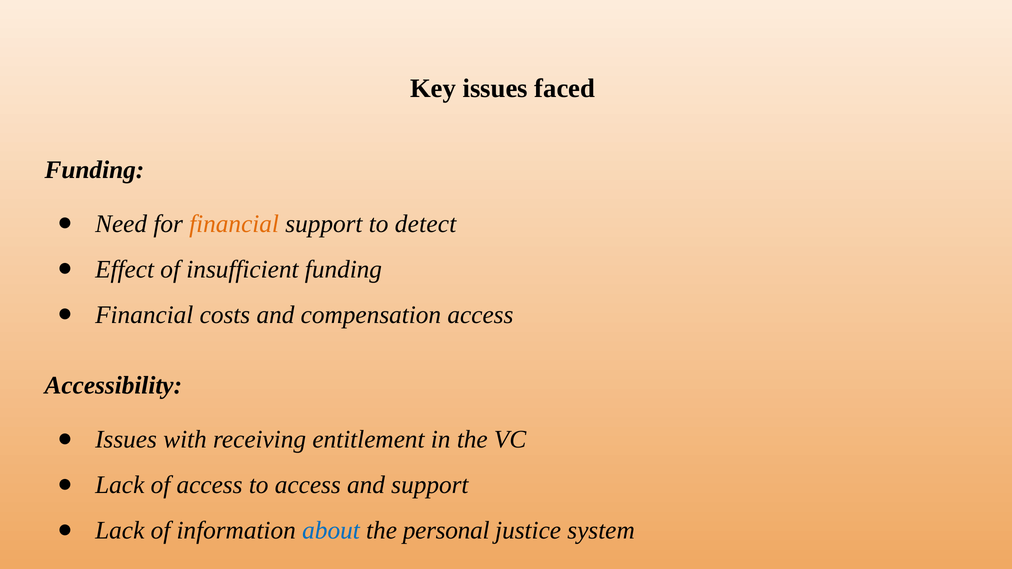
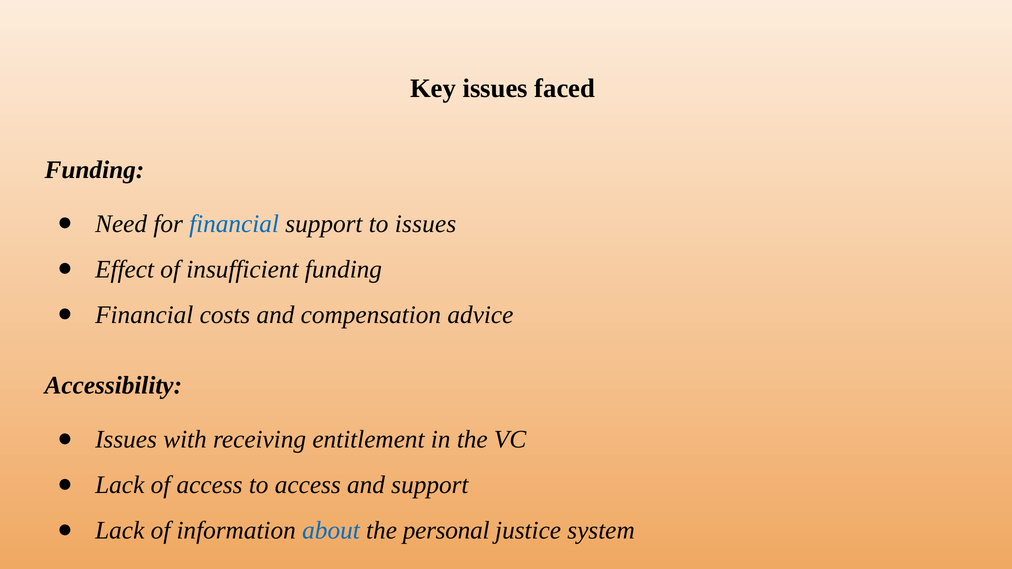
financial colour: orange -> blue (234, 224)
to detect: detect -> issues (426, 224)
compensation access: access -> advice (480, 315)
